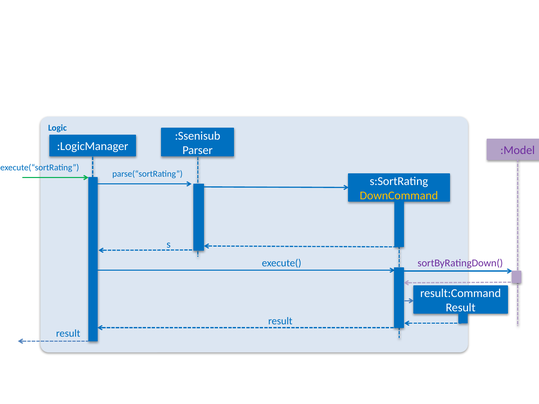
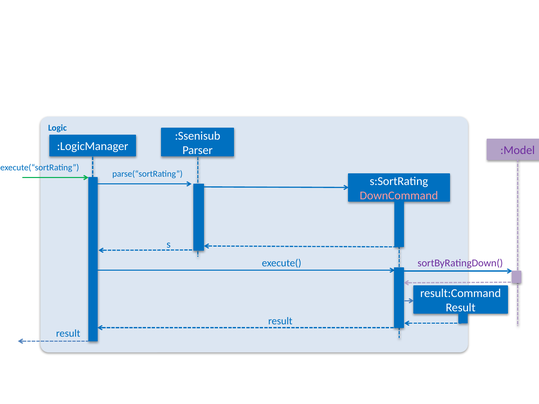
DownCommand colour: yellow -> pink (399, 196)
